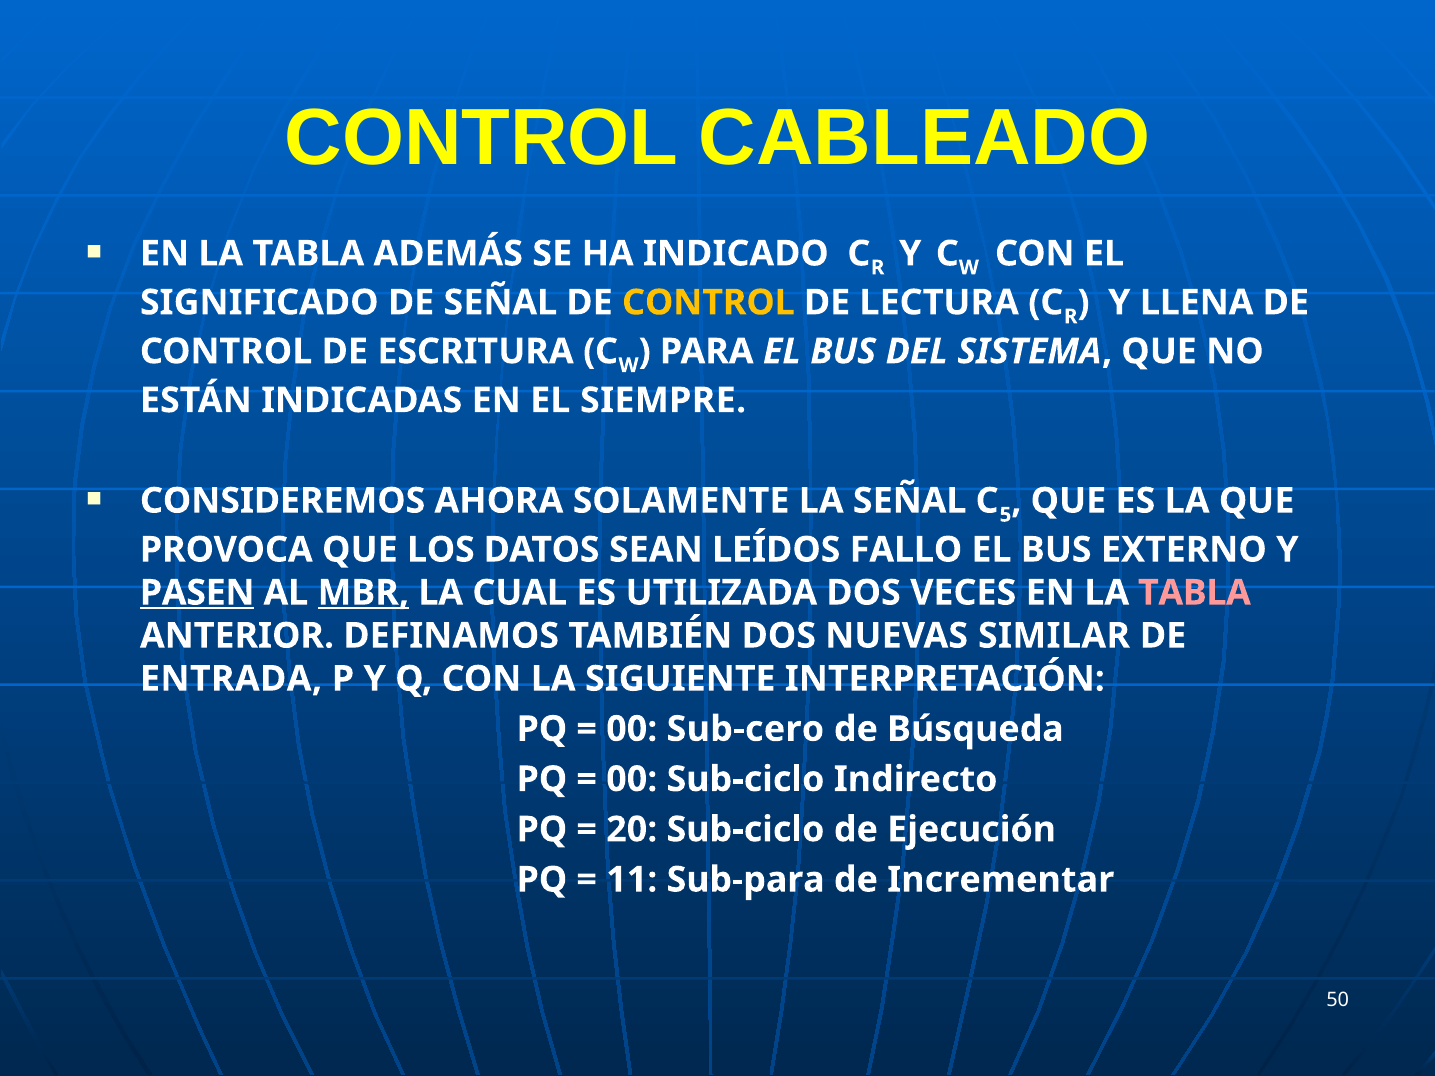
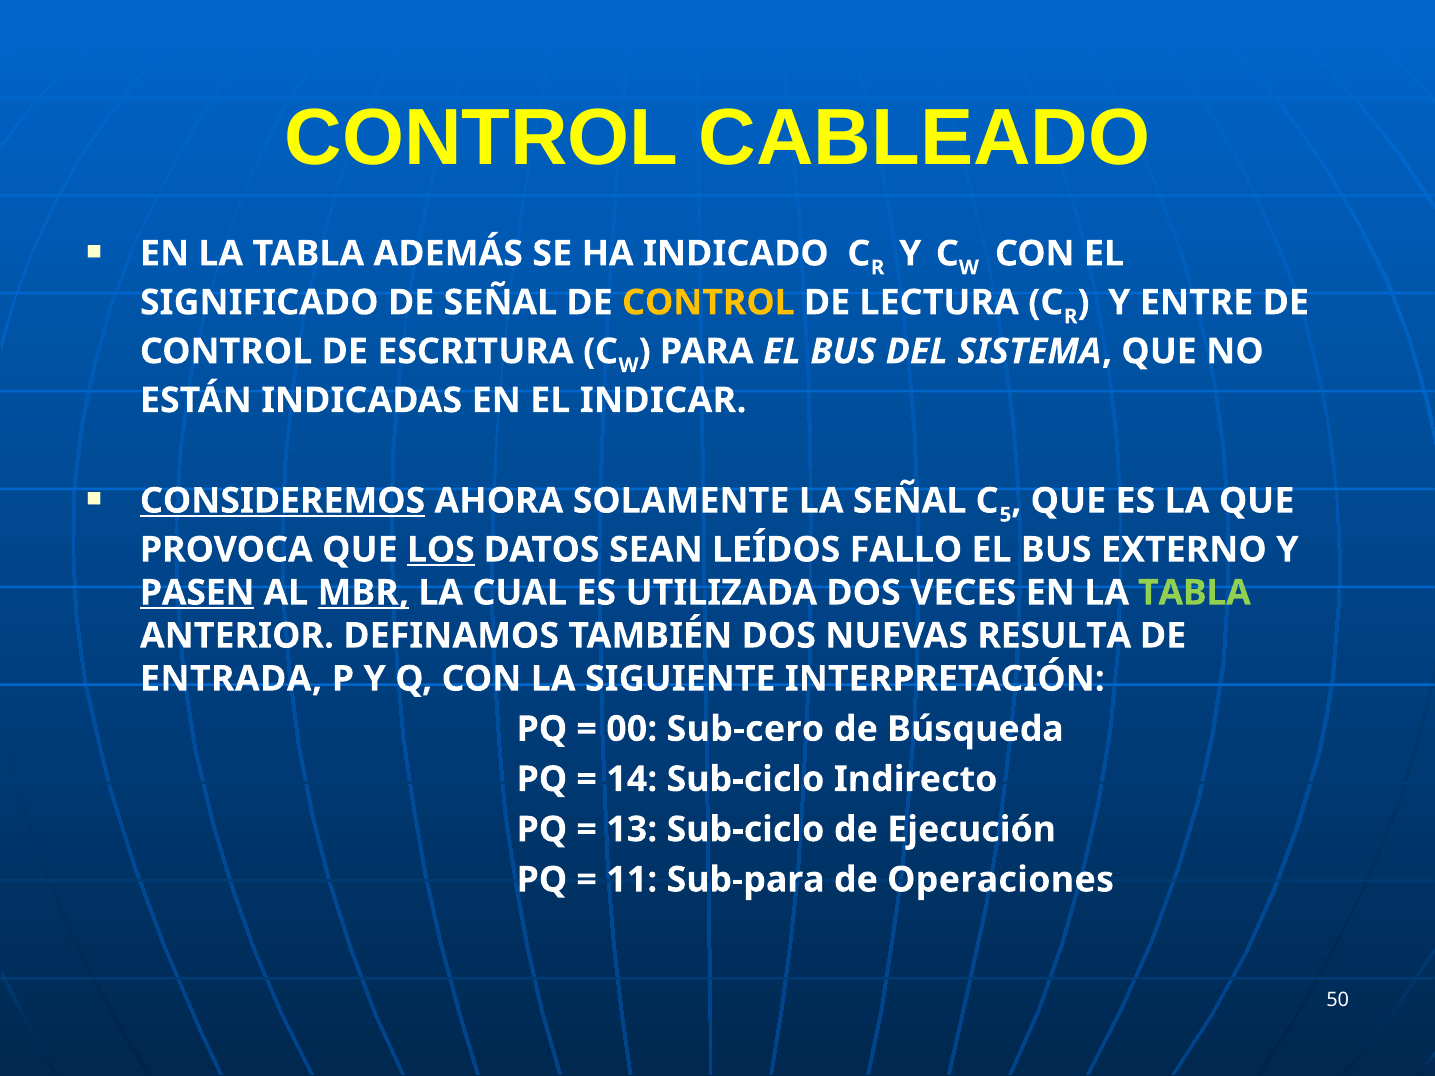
LLENA: LLENA -> ENTRE (1197, 303)
SIEMPRE: SIEMPRE -> INDICAR (663, 400)
CONSIDEREMOS underline: none -> present (283, 501)
LOS underline: none -> present (441, 550)
TABLA colour: pink -> light green (1194, 593)
SIMILAR: SIMILAR -> RESULTA (1054, 636)
00: 00 -> 14 (632, 779)
20: 20 -> 13 (632, 830)
Incrementar: Incrementar -> Operaciones (1001, 880)
